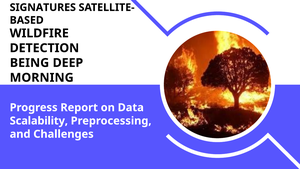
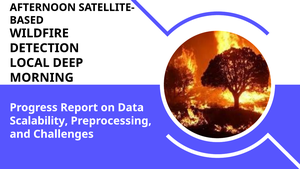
SIGNATURES: SIGNATURES -> AFTERNOON (43, 7)
BEING: BEING -> LOCAL (30, 63)
